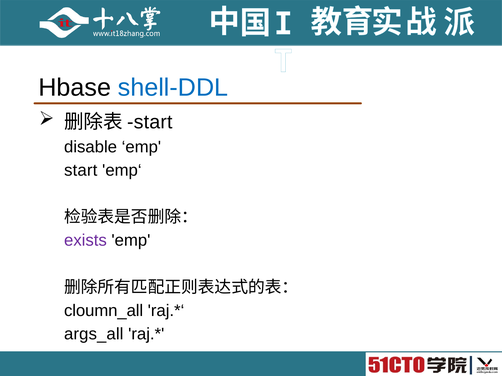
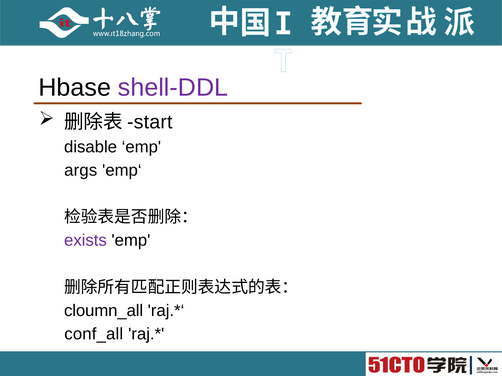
shell-DDL colour: blue -> purple (173, 88)
start: start -> args (81, 170)
args_all: args_all -> conf_all (94, 334)
